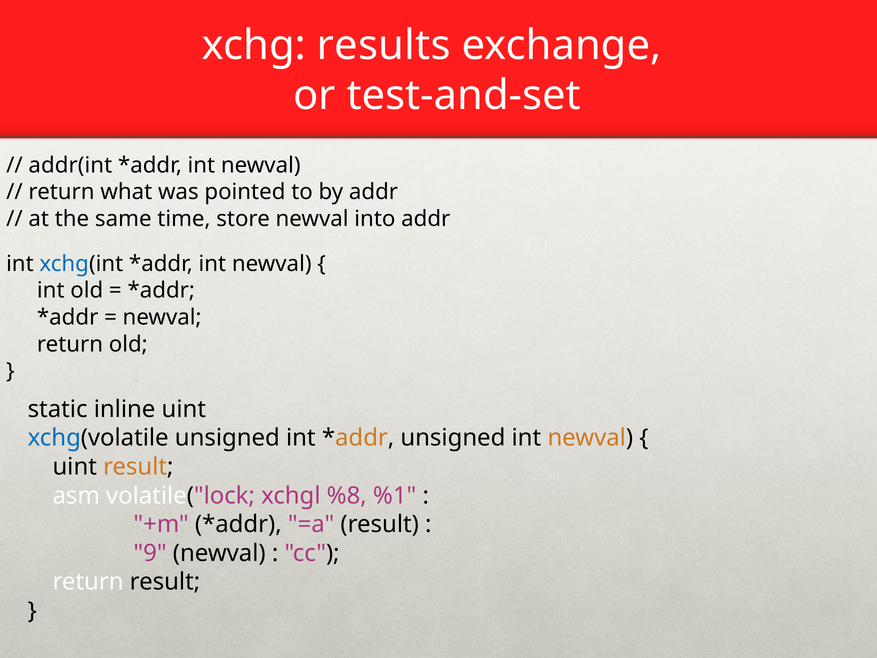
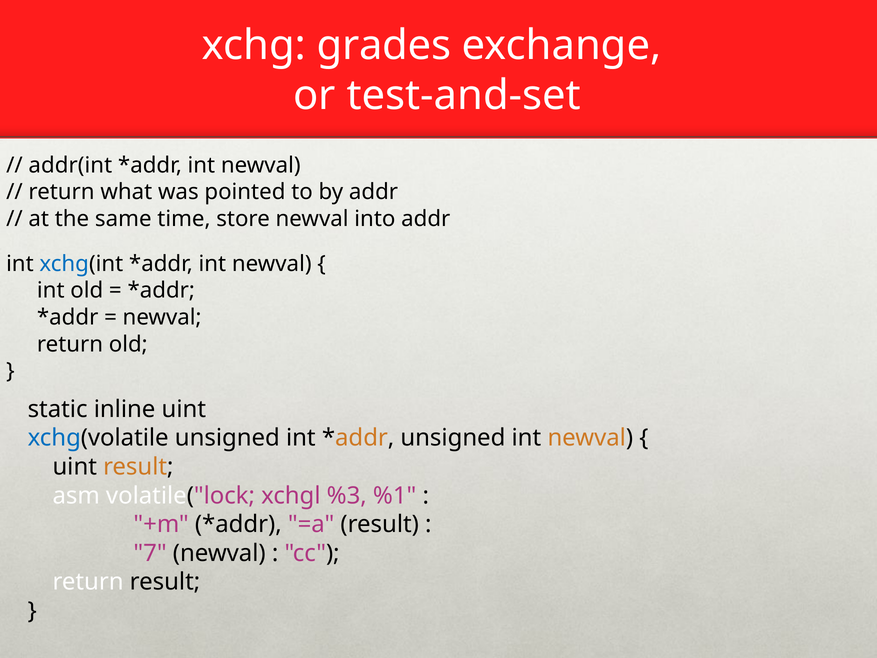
results: results -> grades (384, 45)
%8: %8 -> %3 (347, 495)
9: 9 -> 7 (150, 553)
